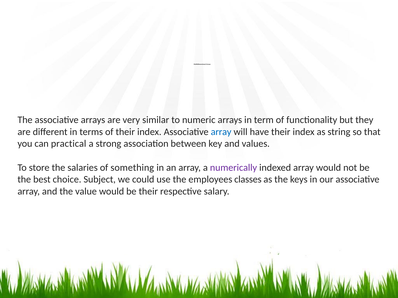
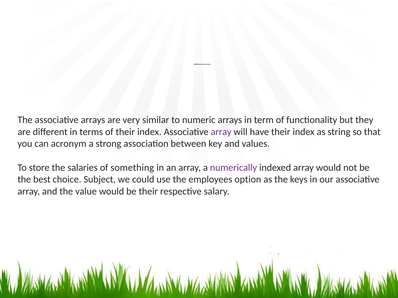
array colour: blue -> purple (221, 132)
practical: practical -> acronym (69, 144)
classes: classes -> option (248, 180)
